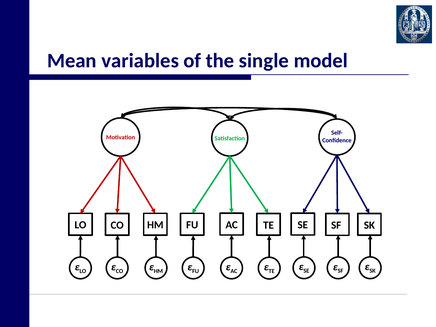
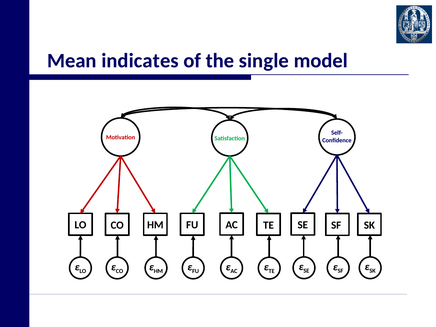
variables: variables -> indicates (140, 61)
